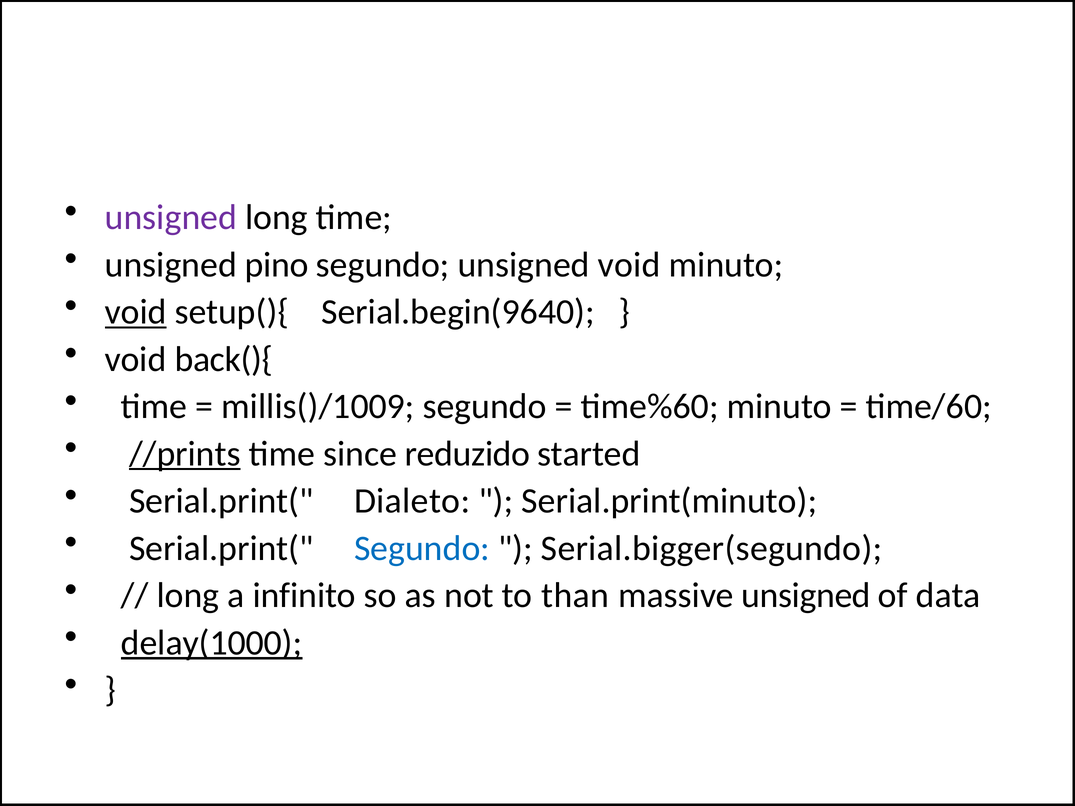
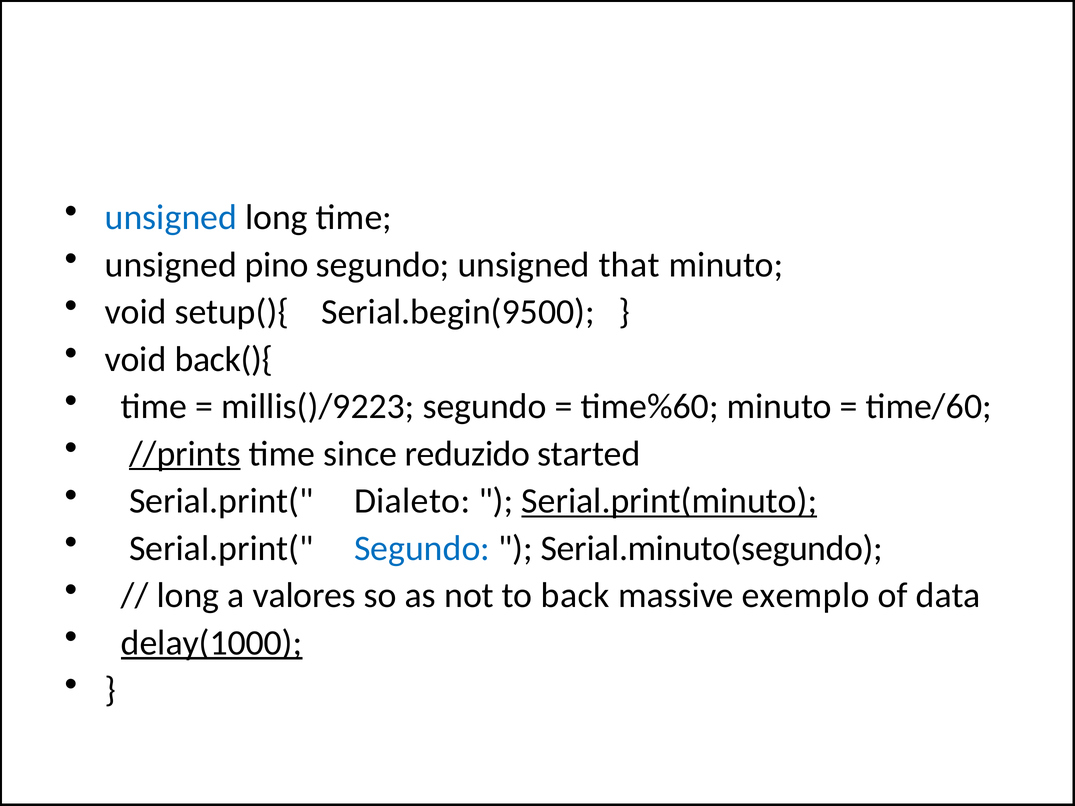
unsigned colour: purple -> blue (171, 218)
unsigned void: void -> that (629, 265)
void underline: present -> none (136, 312)
Serial.begin(9640: Serial.begin(9640 -> Serial.begin(9500 (458, 312)
millis()/1009: millis()/1009 -> millis()/9223 (318, 407)
Serial.print(minuto underline: none -> present (669, 501)
Serial.bigger(segundo: Serial.bigger(segundo -> Serial.minuto(segundo (712, 548)
infinito: infinito -> valores (304, 596)
than: than -> back (575, 596)
massive unsigned: unsigned -> exemplo (806, 596)
